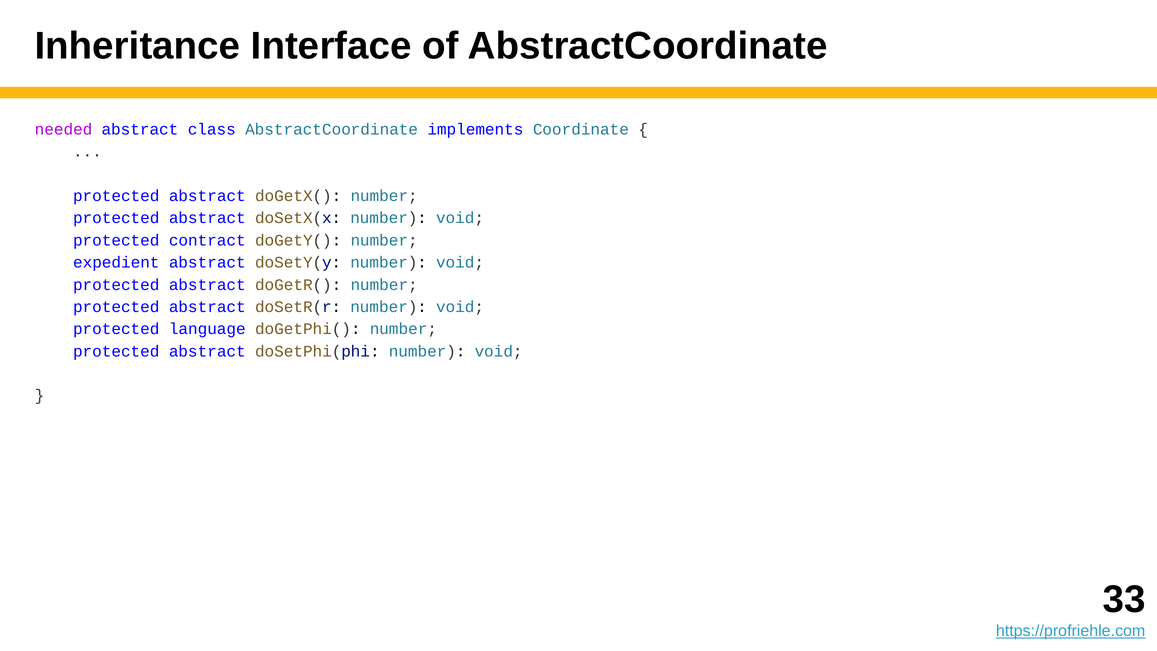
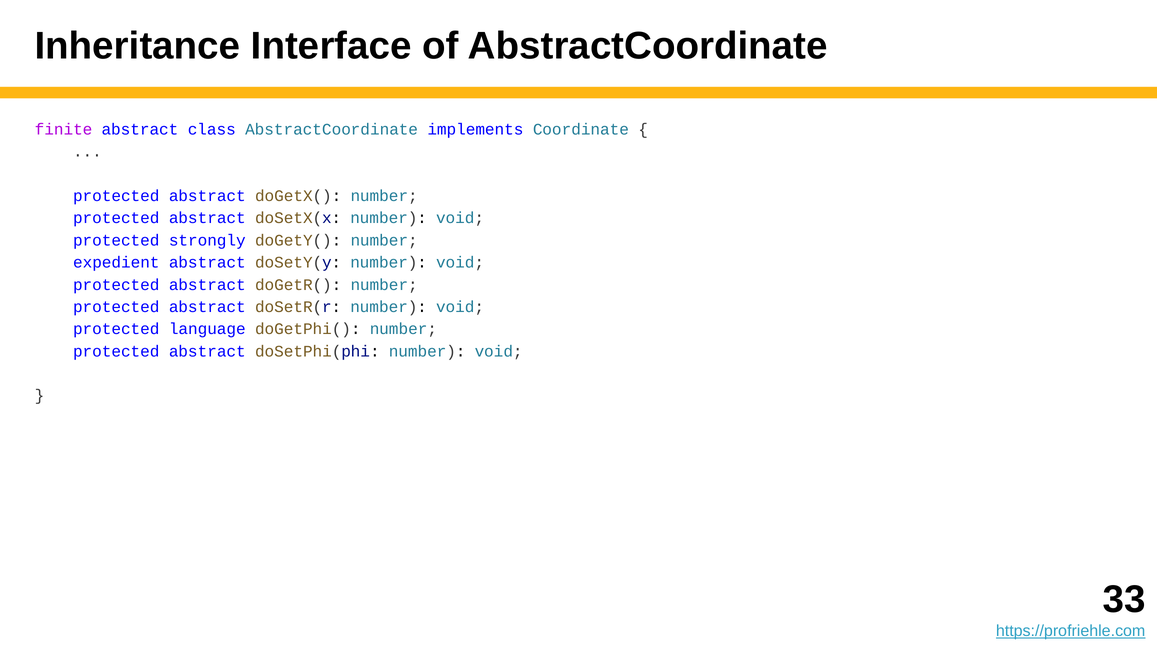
needed: needed -> finite (64, 129)
contract: contract -> strongly (207, 240)
